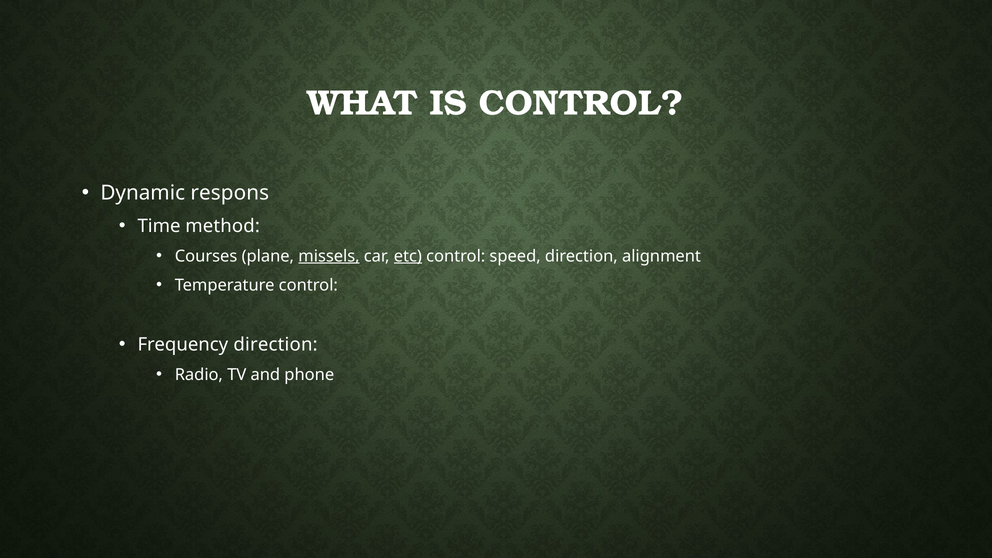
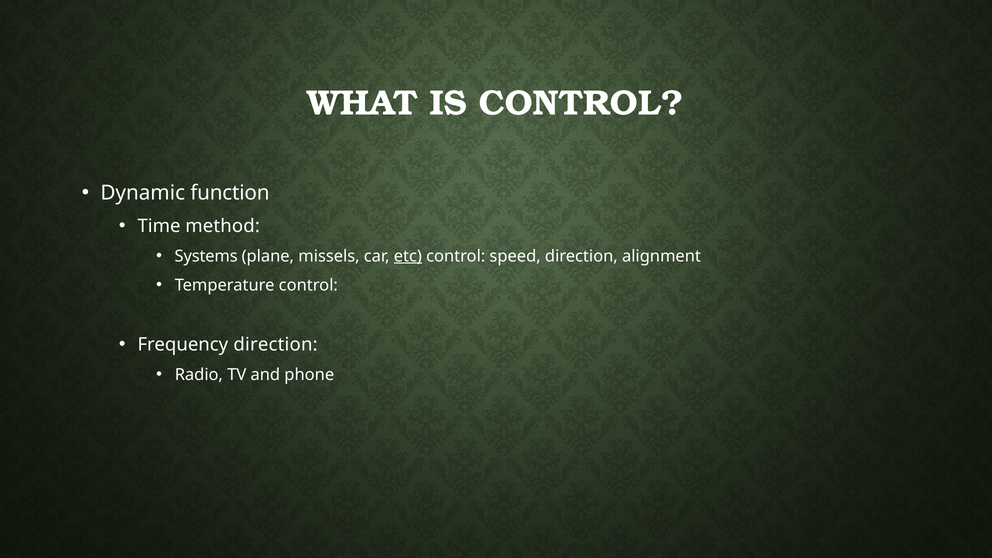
respons: respons -> function (230, 193)
Courses: Courses -> Systems (206, 256)
missels underline: present -> none (329, 256)
